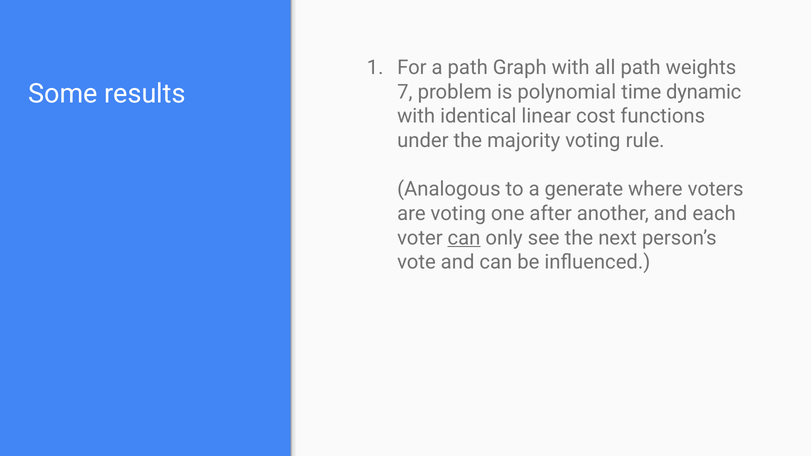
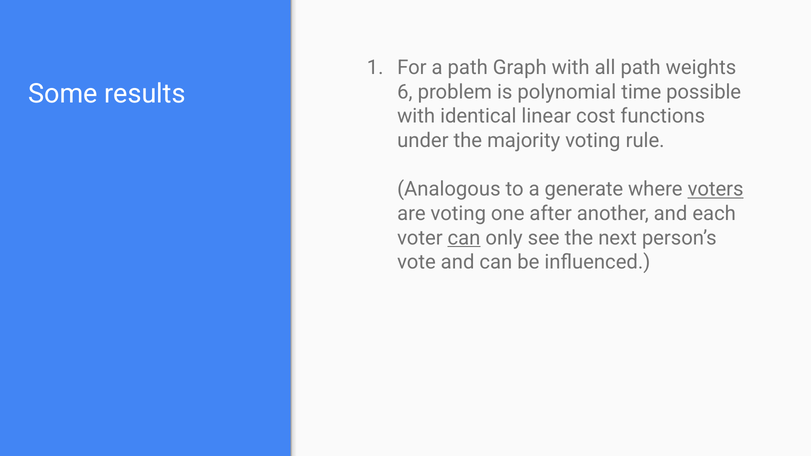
7: 7 -> 6 (405, 92)
dynamic: dynamic -> possible (704, 92)
voters underline: none -> present (716, 189)
